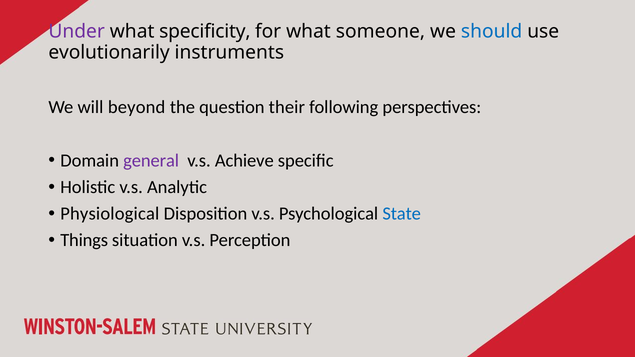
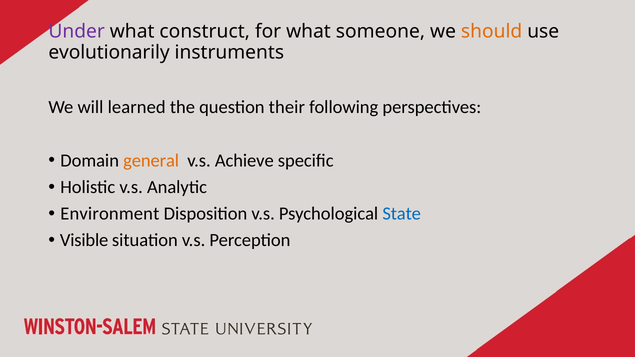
specificity: specificity -> construct (205, 32)
should colour: blue -> orange (492, 32)
beyond: beyond -> learned (137, 107)
general colour: purple -> orange (151, 161)
Physiological: Physiological -> Environment (110, 214)
Things: Things -> Visible (84, 240)
